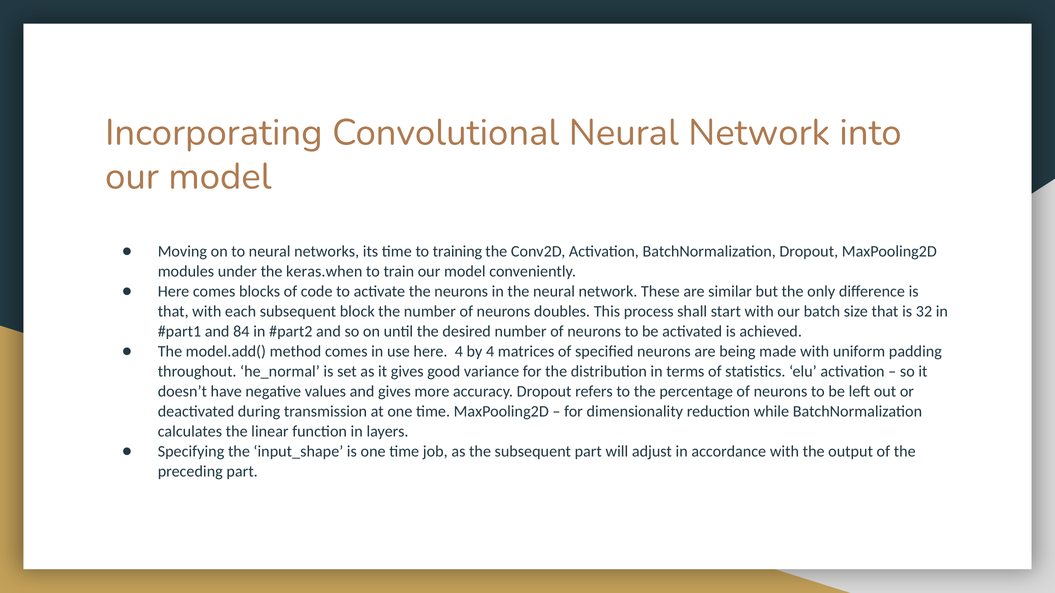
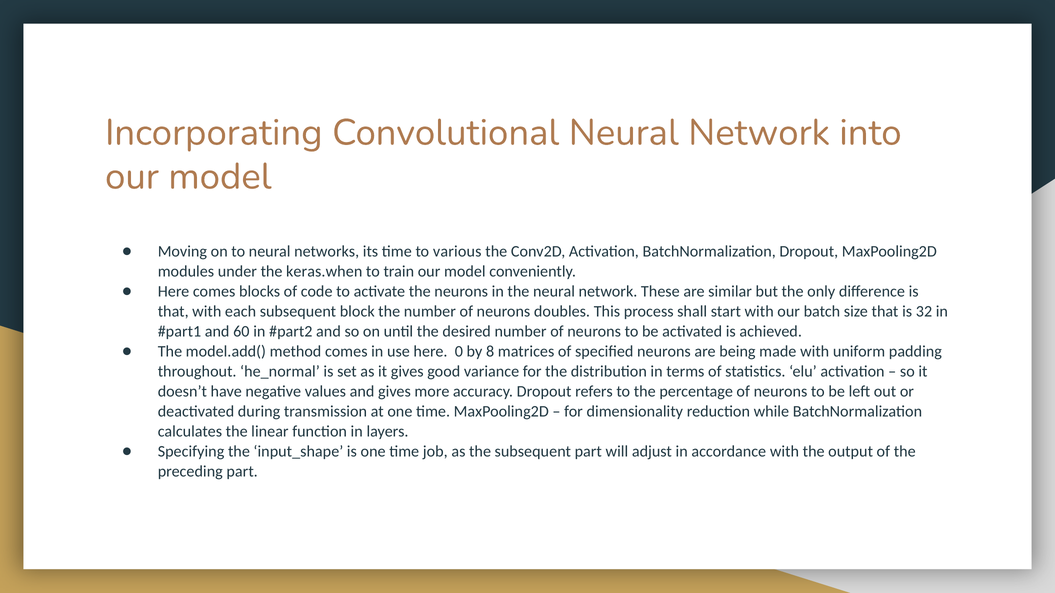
training: training -> various (457, 252)
84: 84 -> 60 (241, 332)
here 4: 4 -> 0 (459, 352)
by 4: 4 -> 8 (490, 352)
